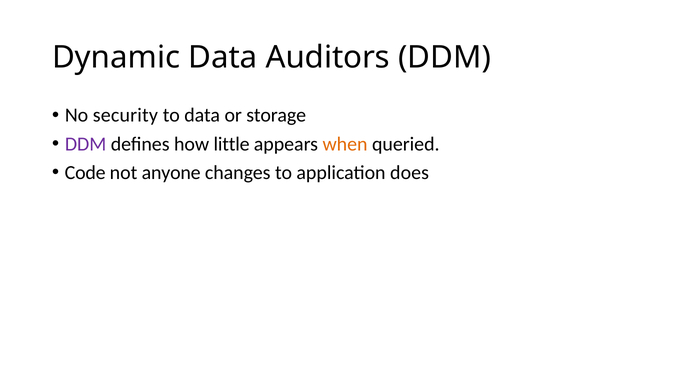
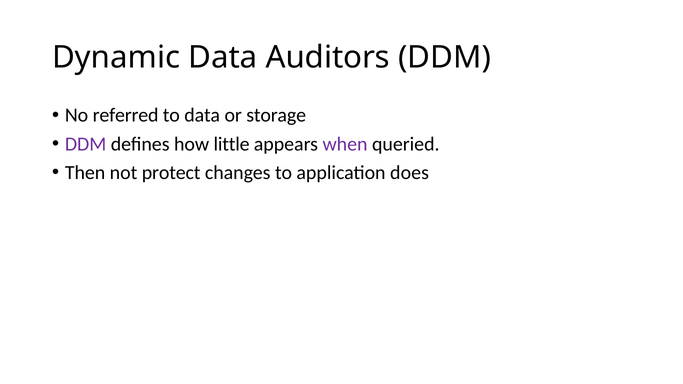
security: security -> referred (126, 115)
when colour: orange -> purple (345, 144)
Code: Code -> Then (85, 173)
anyone: anyone -> protect (171, 173)
